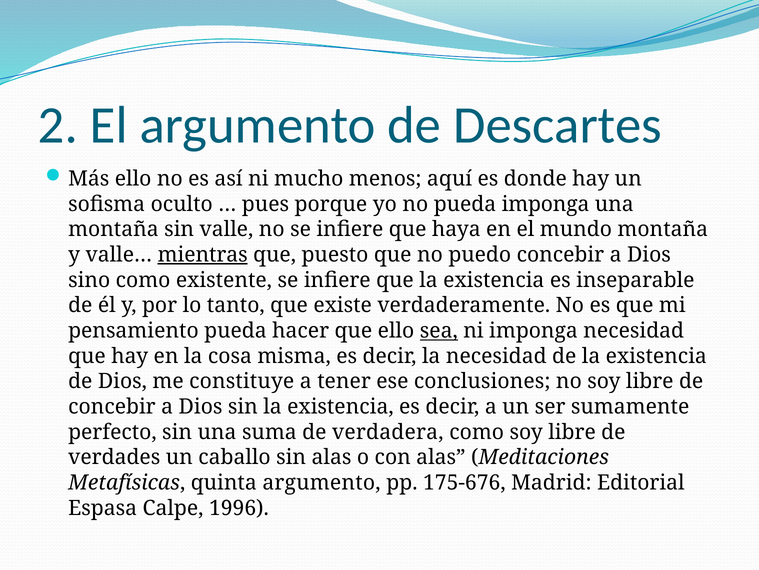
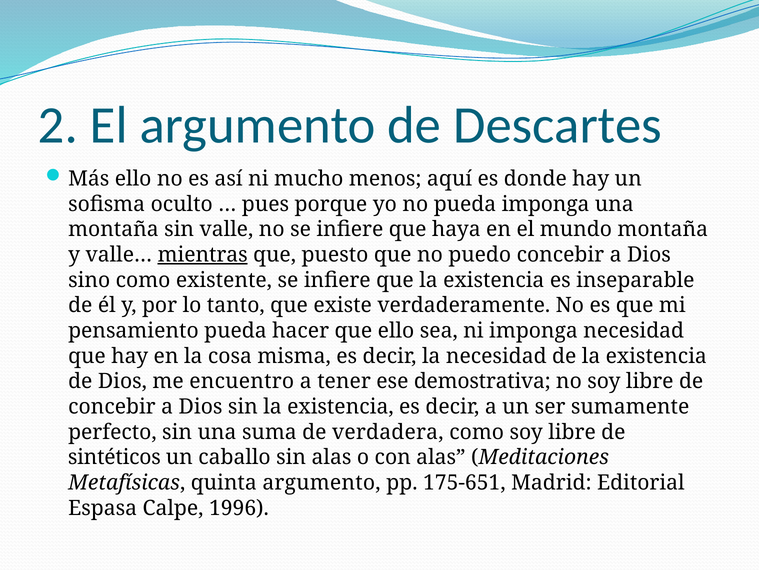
sea underline: present -> none (439, 330)
constituye: constituye -> encuentro (242, 381)
conclusiones: conclusiones -> demostrativa (482, 381)
verdades: verdades -> sintéticos (114, 457)
175-676: 175-676 -> 175-651 (464, 482)
